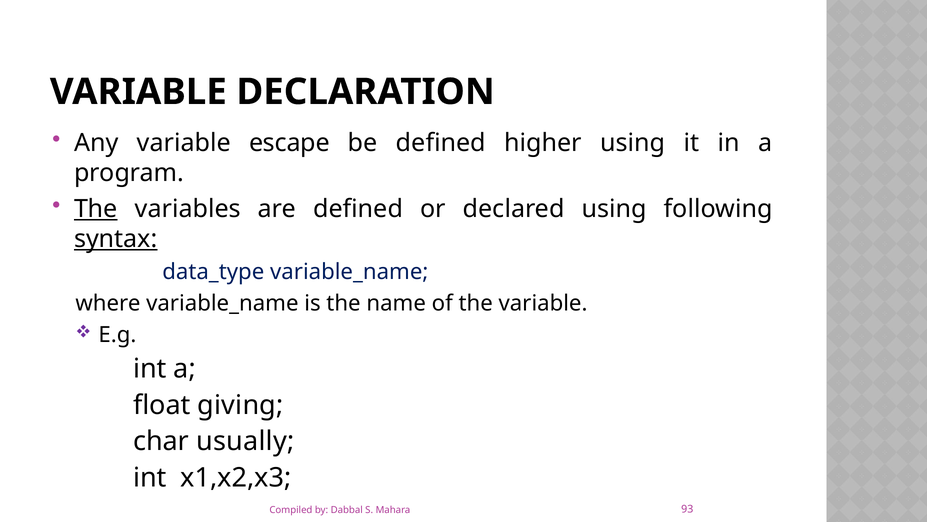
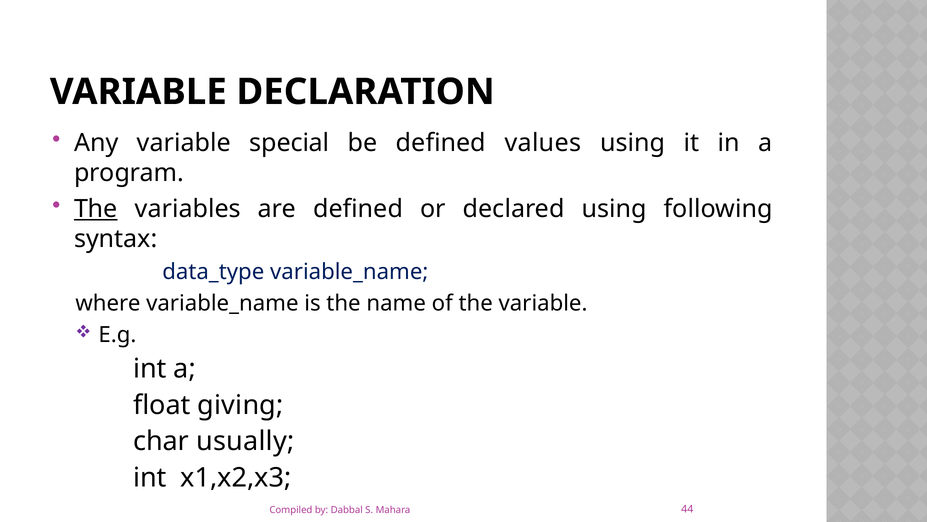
escape: escape -> special (289, 143)
higher: higher -> values (543, 143)
syntax underline: present -> none (116, 239)
93: 93 -> 44 (687, 508)
